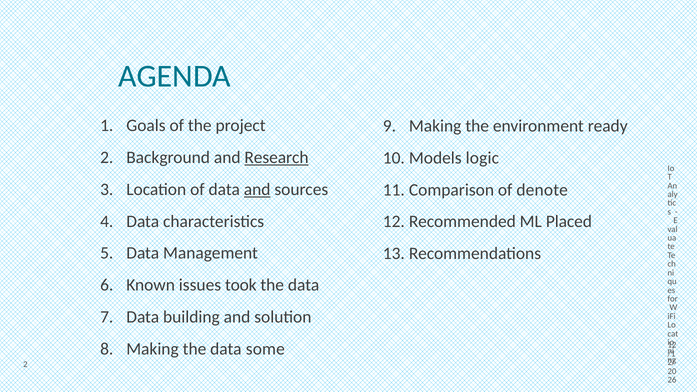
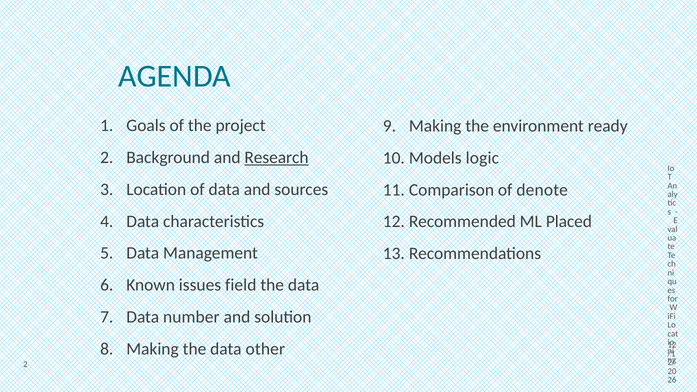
and underline: present -> none (257, 189)
took: took -> field (241, 285)
building: building -> number (191, 317)
some: some -> other (265, 349)
